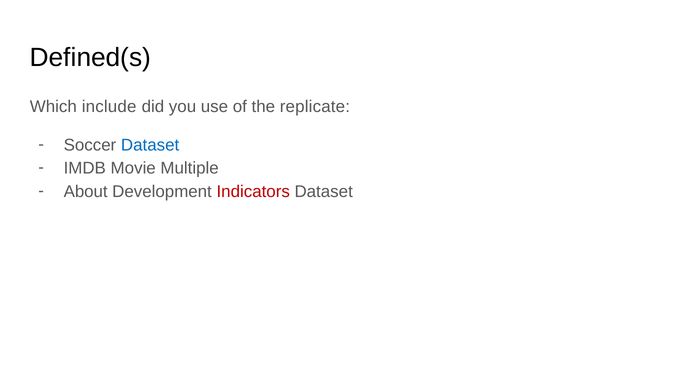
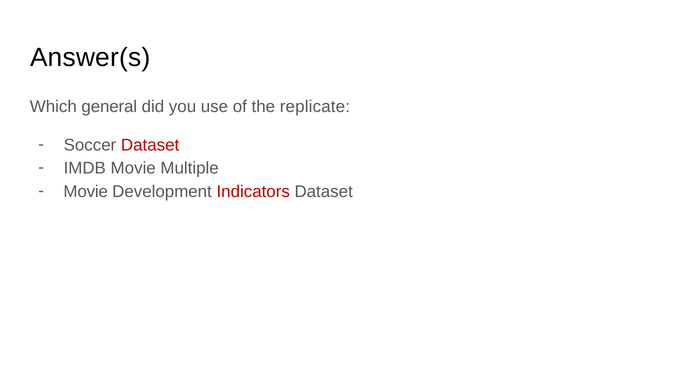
Defined(s: Defined(s -> Answer(s (90, 57)
include: include -> general (109, 106)
Dataset colour: blue -> red (150, 145)
About: About -> Movie (86, 192)
